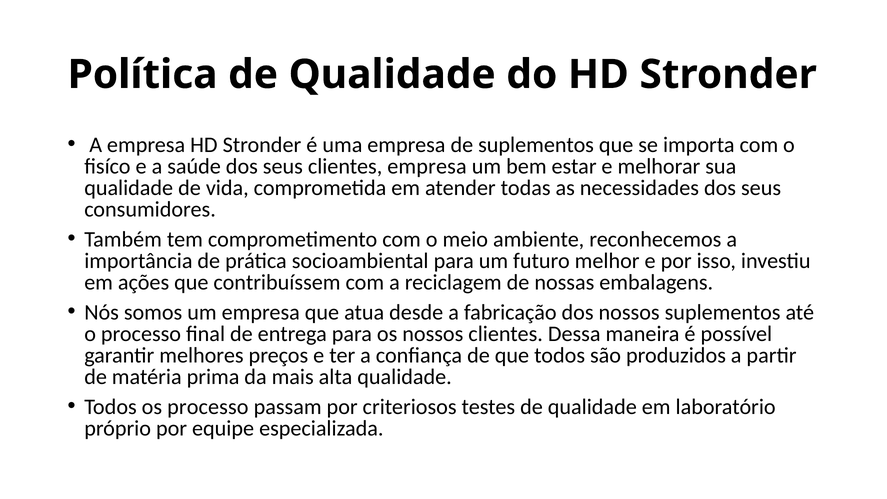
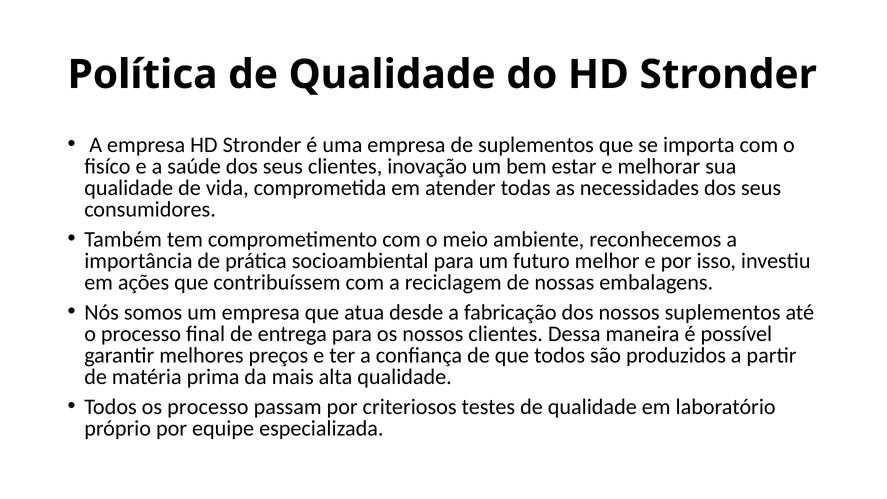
clientes empresa: empresa -> inovação (427, 166)
